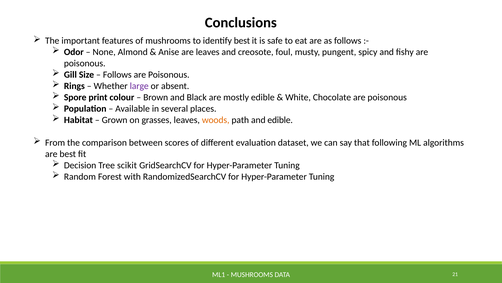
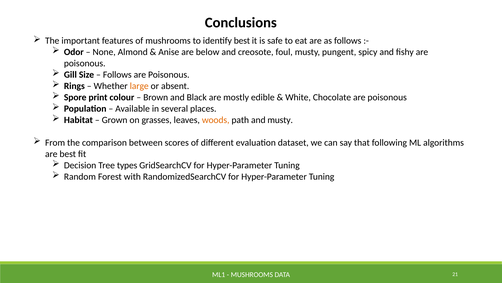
are leaves: leaves -> below (208, 52)
large colour: purple -> orange (139, 86)
and edible: edible -> musty (280, 120)
scikit: scikit -> types (127, 165)
